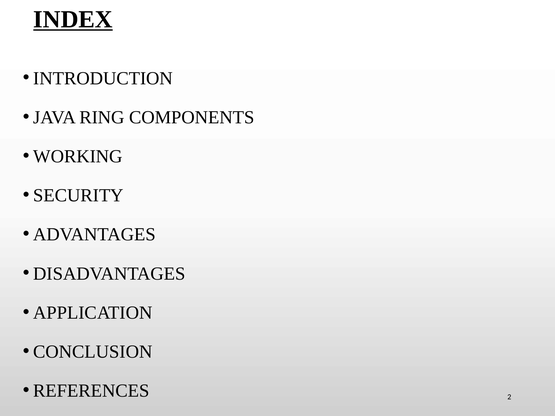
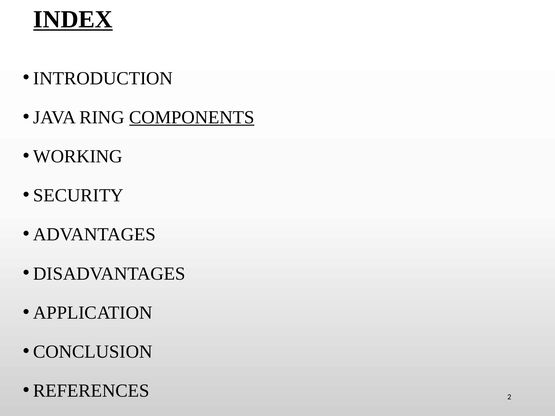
COMPONENTS underline: none -> present (192, 117)
